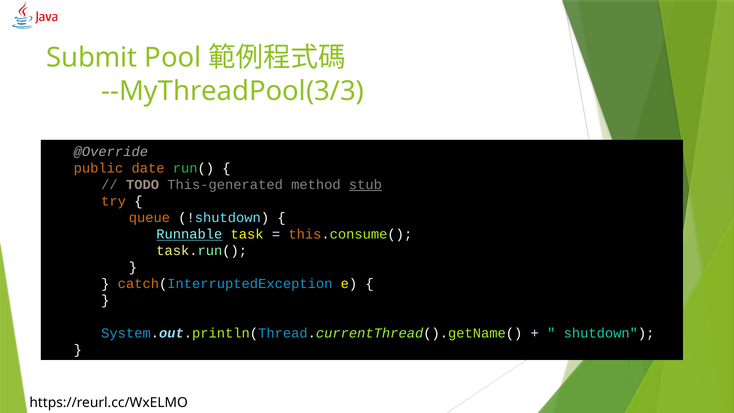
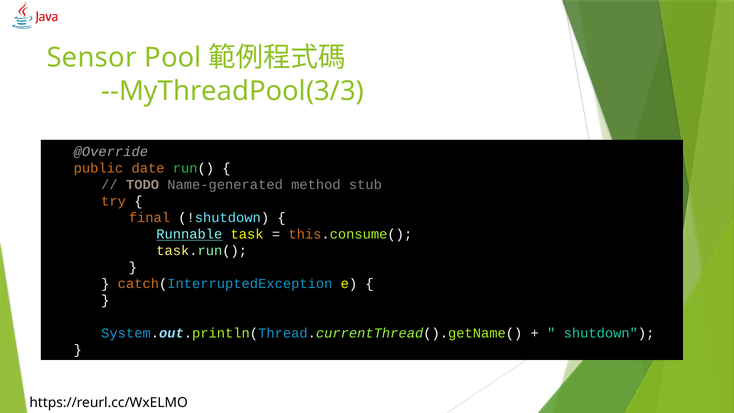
Submit: Submit -> Sensor (92, 58)
This-generated: This-generated -> Name-generated (225, 185)
stub underline: present -> none (365, 185)
queue: queue -> final (149, 218)
